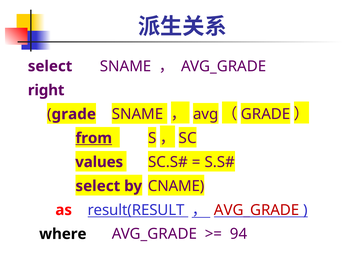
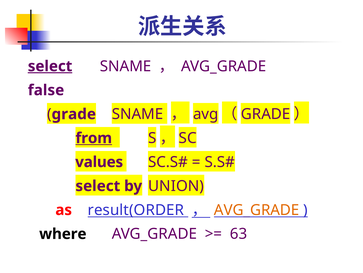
select underline: none -> present (50, 66)
right: right -> false (46, 90)
CNAME: CNAME -> UNION (176, 186)
result(RESULT: result(RESULT -> result(ORDER (136, 209)
AVG_GRADE colour: red -> orange (257, 209)
94: 94 -> 63 (239, 233)
